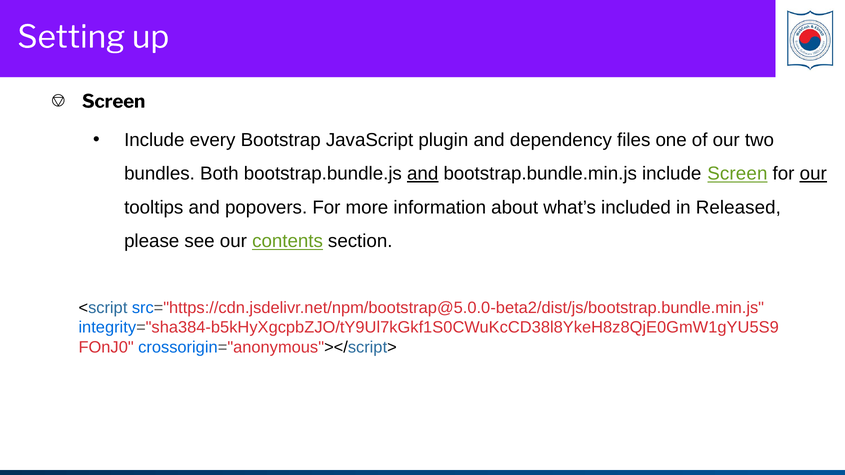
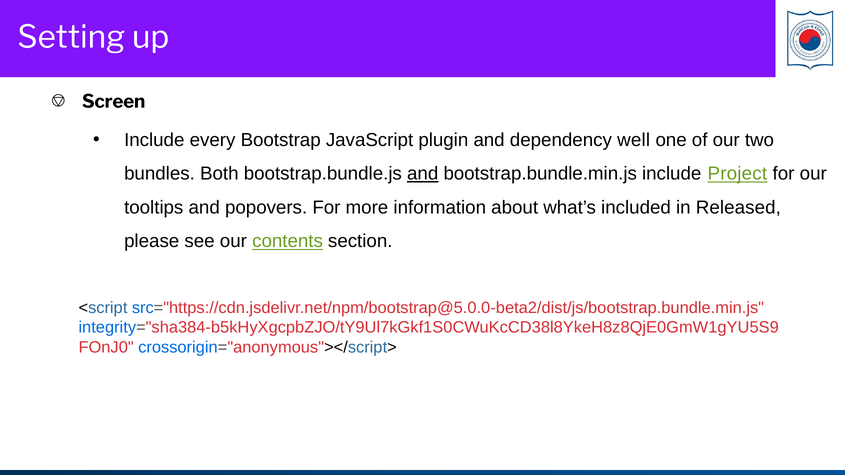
files: files -> well (634, 140)
include Screen: Screen -> Project (737, 174)
our underline: present -> none (813, 174)
